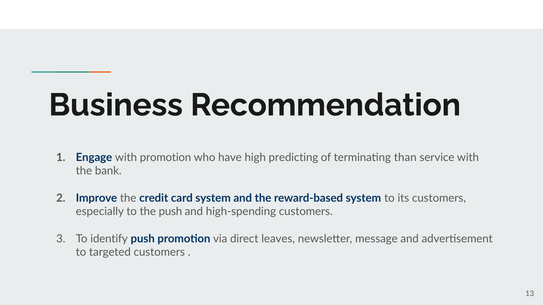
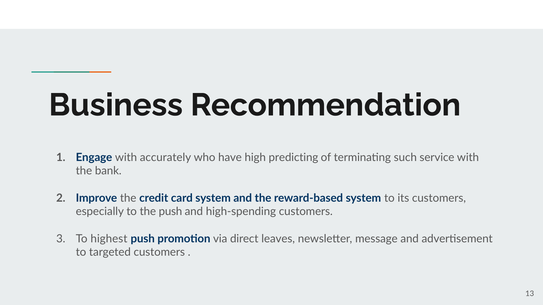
with promotion: promotion -> accurately (165, 158)
than: than -> such (405, 158)
identify: identify -> highest (109, 239)
